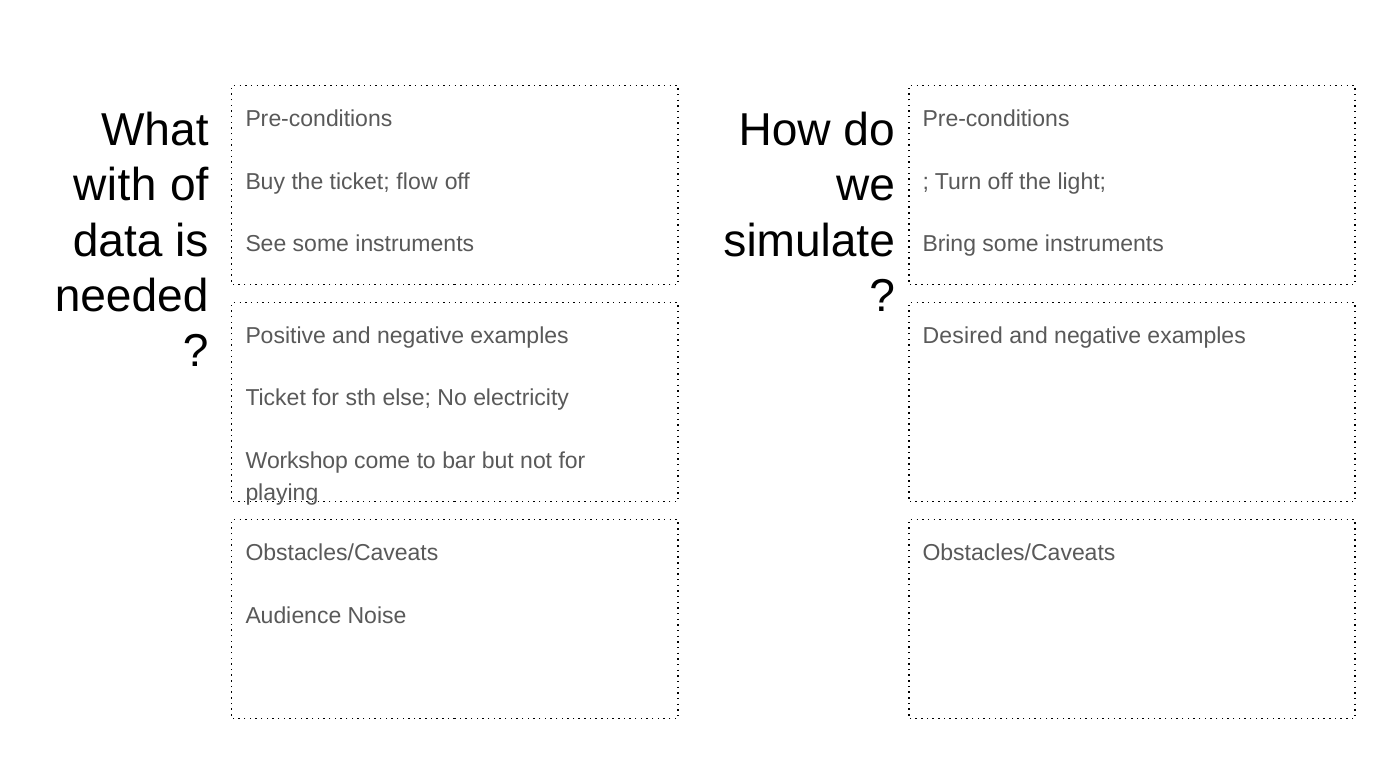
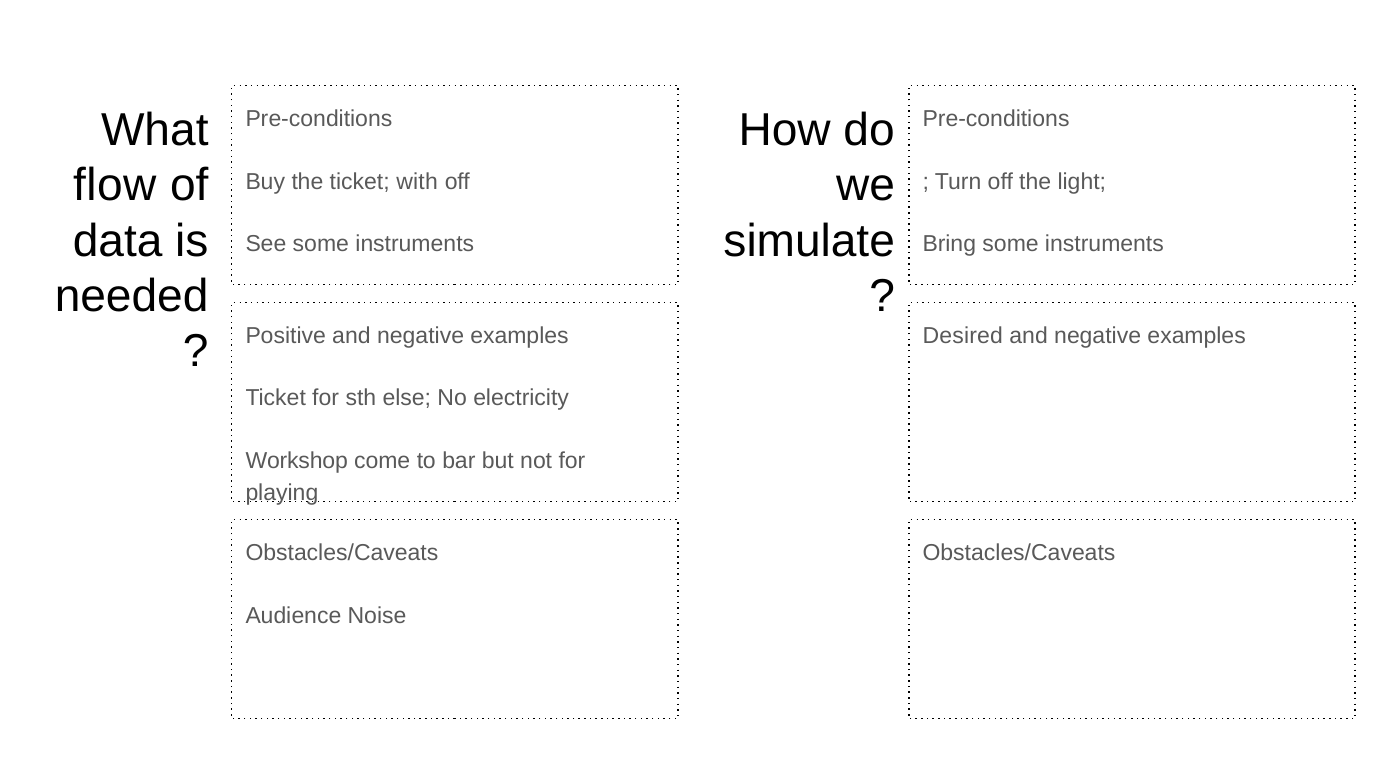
with: with -> flow (115, 185)
flow: flow -> with (417, 181)
